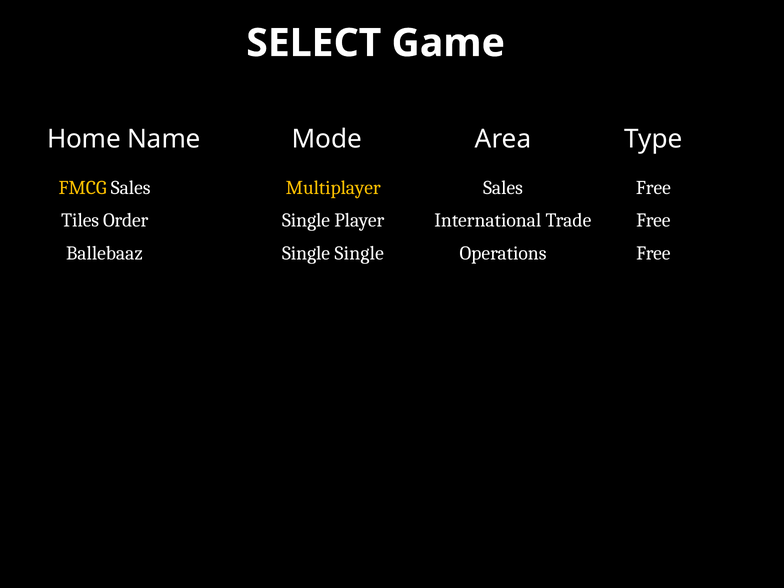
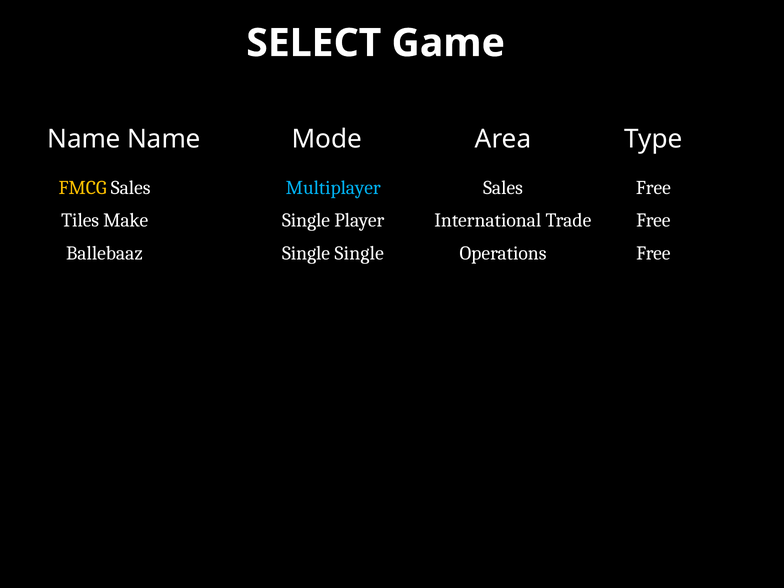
Home: Home -> Name (84, 139)
Multiplayer colour: yellow -> light blue (333, 188)
Order: Order -> Make (126, 220)
